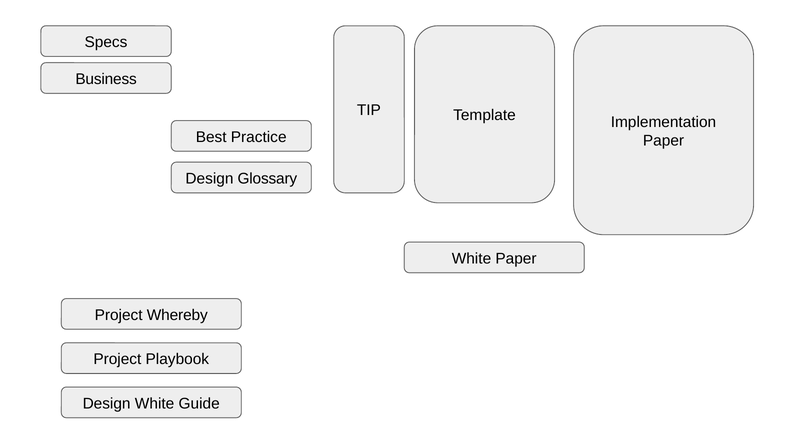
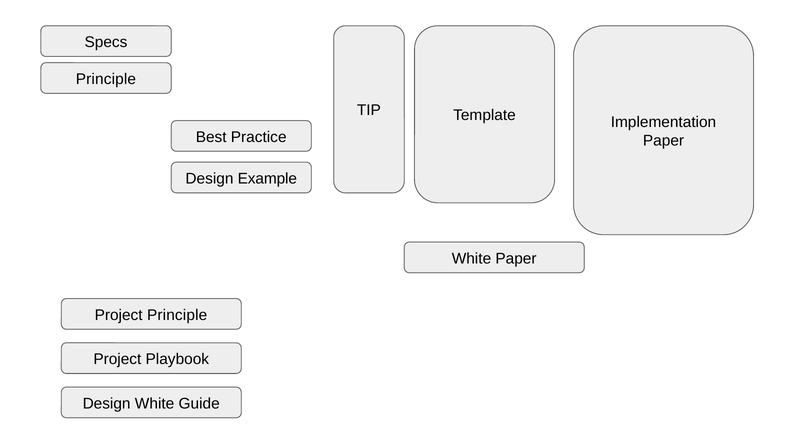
Business: Business -> Principle (106, 79)
Glossary: Glossary -> Example (267, 178)
Project Whereby: Whereby -> Principle (177, 315)
